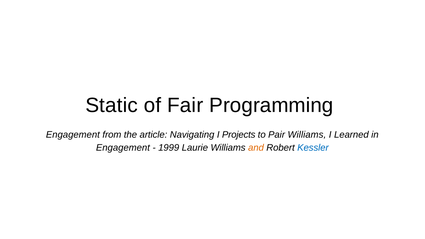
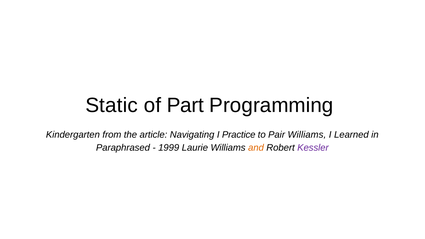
Fair: Fair -> Part (185, 105)
Engagement: Engagement -> Kindergarten (73, 135)
Projects: Projects -> Practice (239, 135)
Engagement: Engagement -> Paraphrased (123, 148)
Kessler colour: blue -> purple (313, 148)
